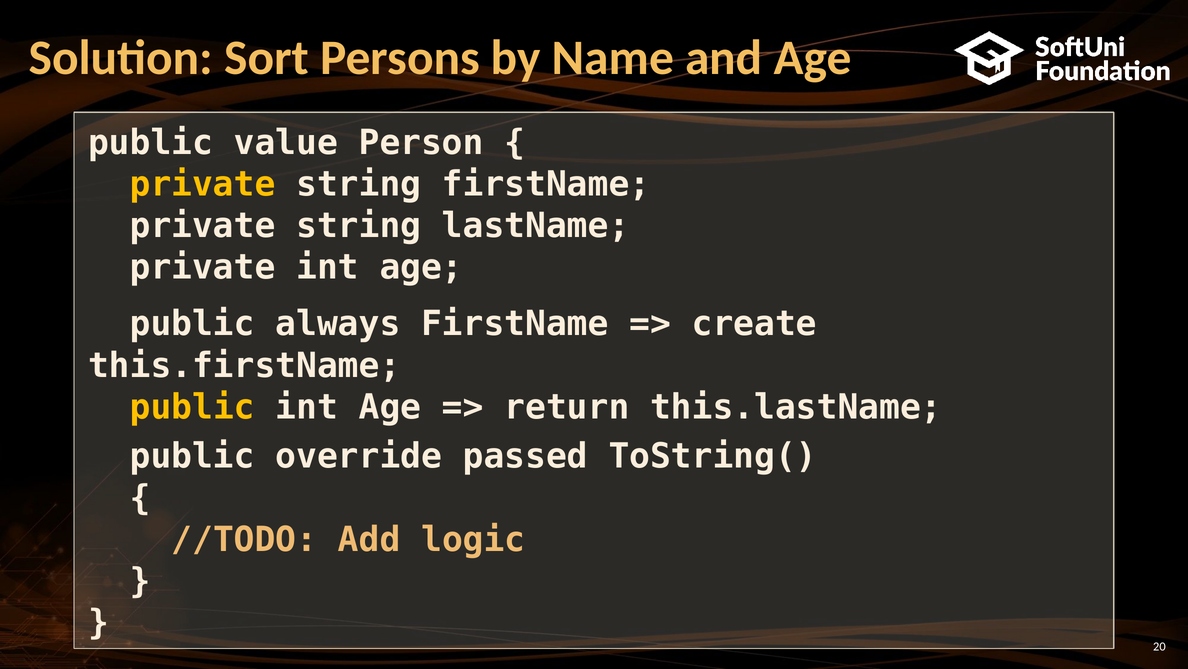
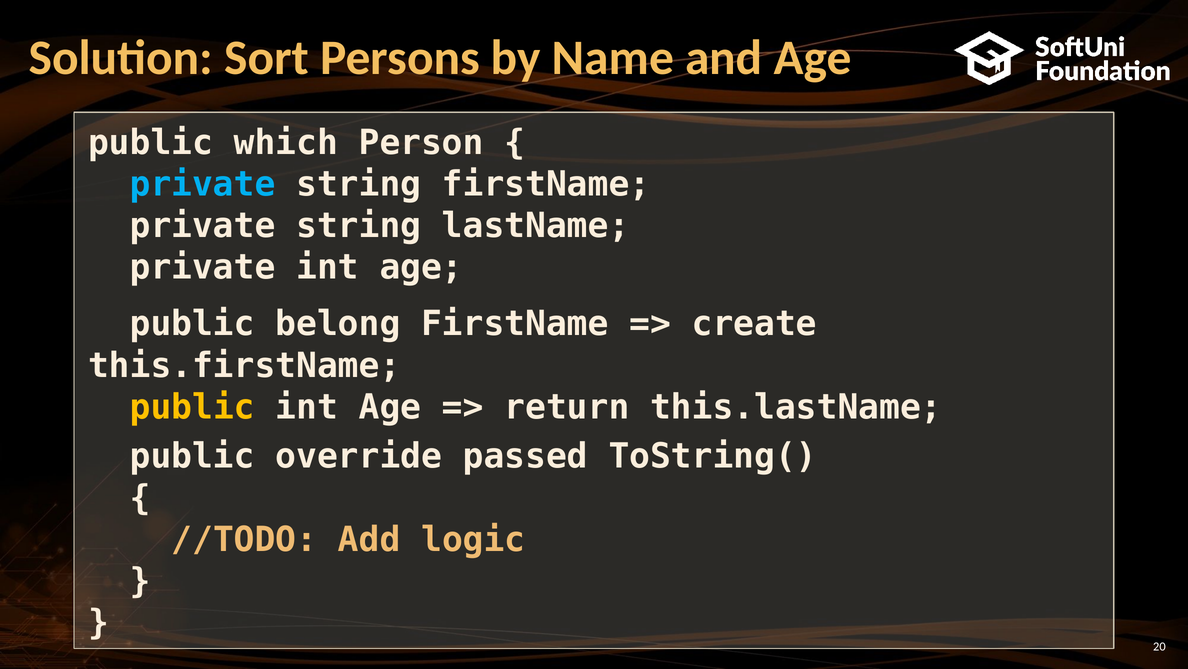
value: value -> which (286, 142)
private colour: yellow -> light blue (203, 184)
always: always -> belong (338, 324)
